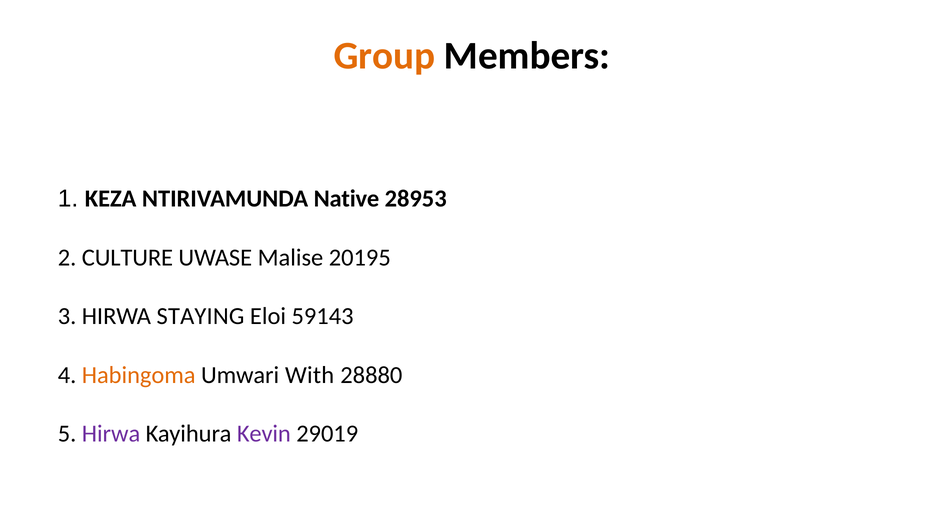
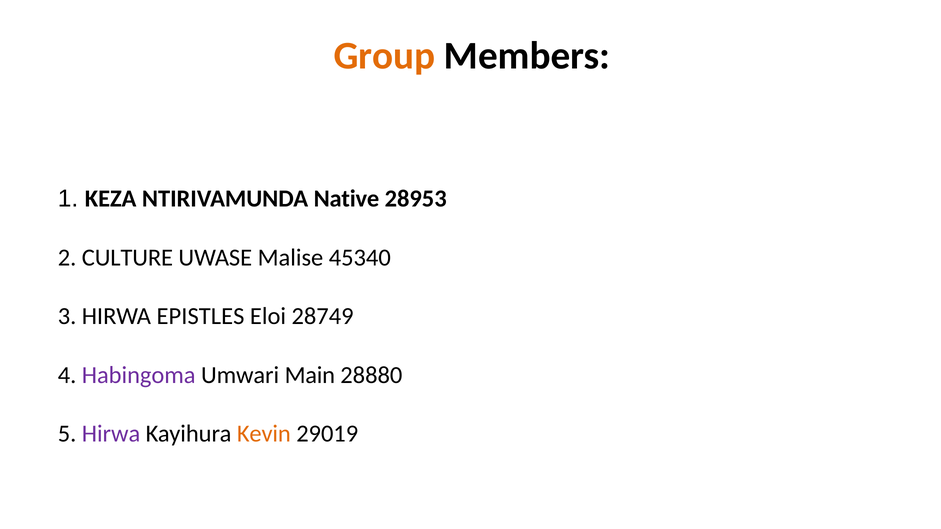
20195: 20195 -> 45340 (360, 258)
STAYING: STAYING -> EPISTLES (201, 316)
59143: 59143 -> 28749 (323, 316)
Habingoma colour: orange -> purple (139, 375)
With: With -> Main (310, 375)
Kevin colour: purple -> orange (264, 434)
